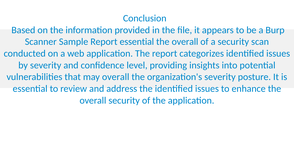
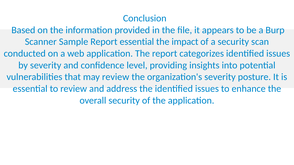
overall: overall -> impact (185, 42)
may overall: overall -> review (116, 77)
